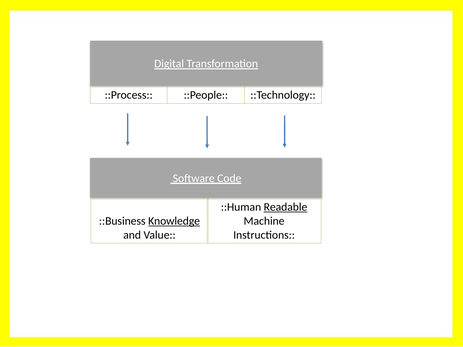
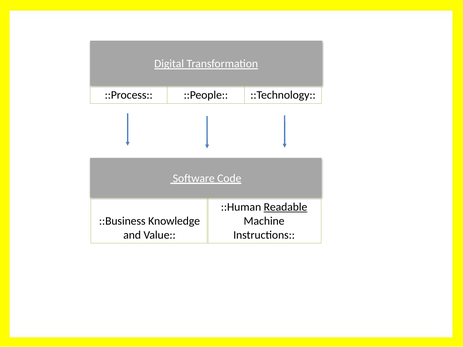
Knowledge underline: present -> none (174, 221)
